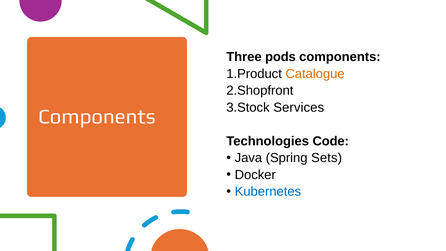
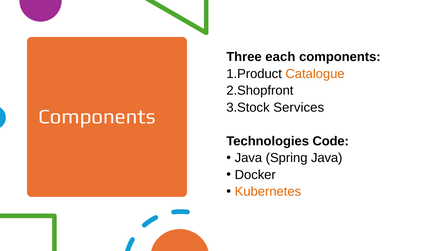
pods: pods -> each (280, 57)
Spring Sets: Sets -> Java (327, 158)
Kubernetes colour: blue -> orange (268, 192)
